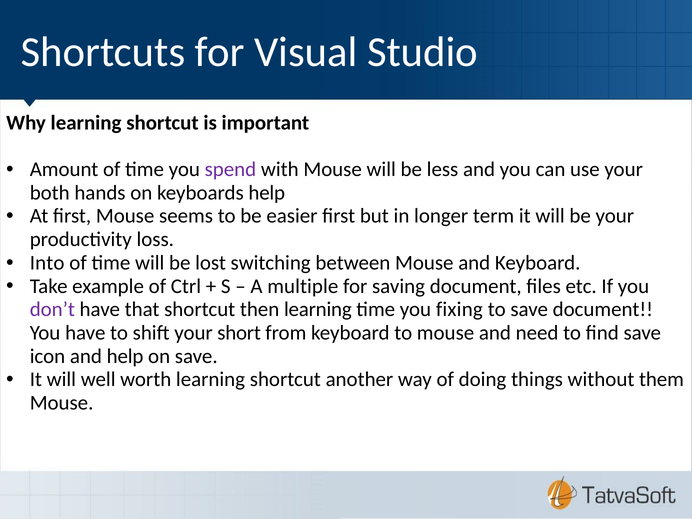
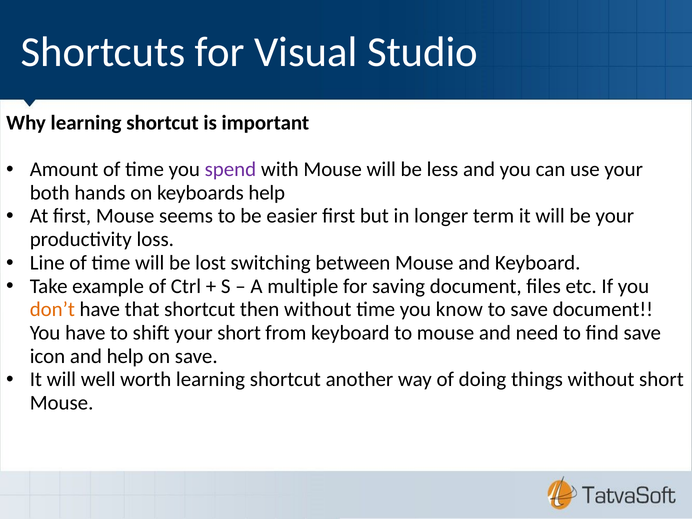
Into: Into -> Line (47, 263)
don’t colour: purple -> orange (52, 309)
then learning: learning -> without (318, 309)
fixing: fixing -> know (459, 309)
without them: them -> short (661, 379)
